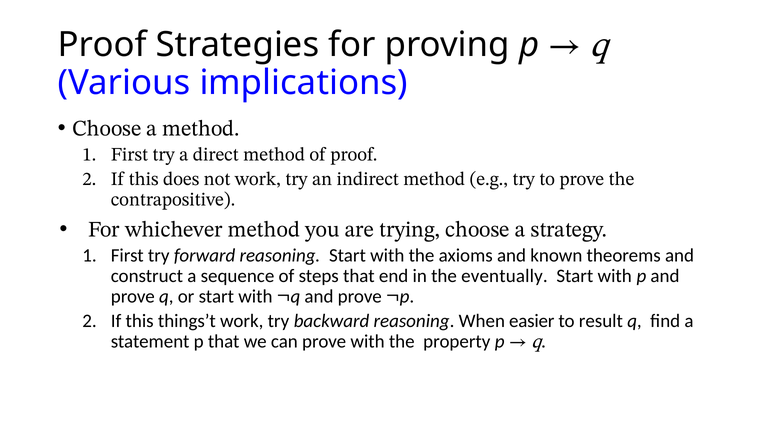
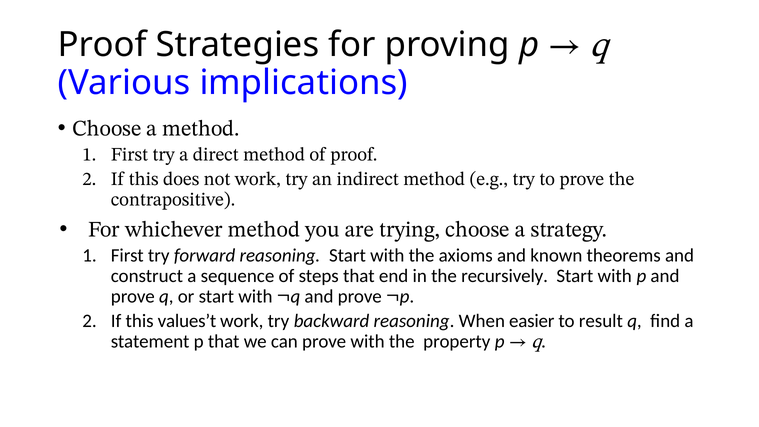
eventually: eventually -> recursively (505, 276)
things’t: things’t -> values’t (187, 321)
